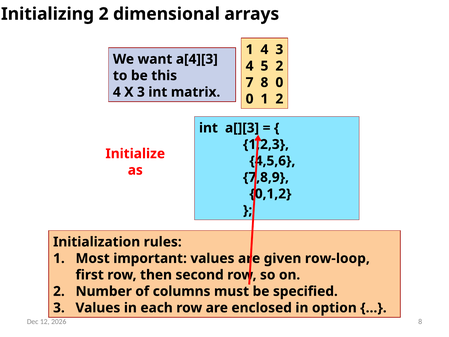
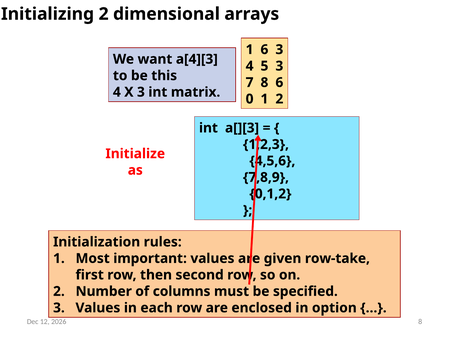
1 4: 4 -> 6 (264, 50)
5 2: 2 -> 3 (279, 66)
8 0: 0 -> 6 (279, 82)
row-loop: row-loop -> row-take (337, 258)
